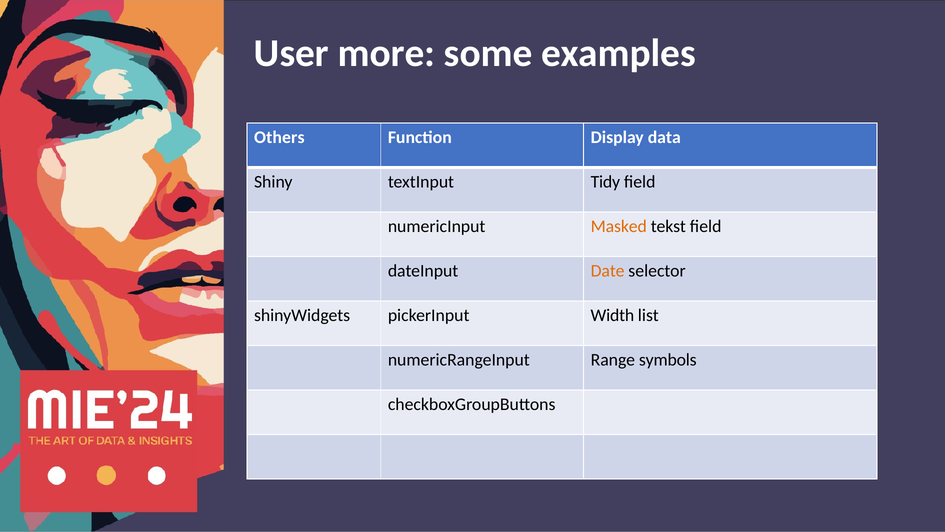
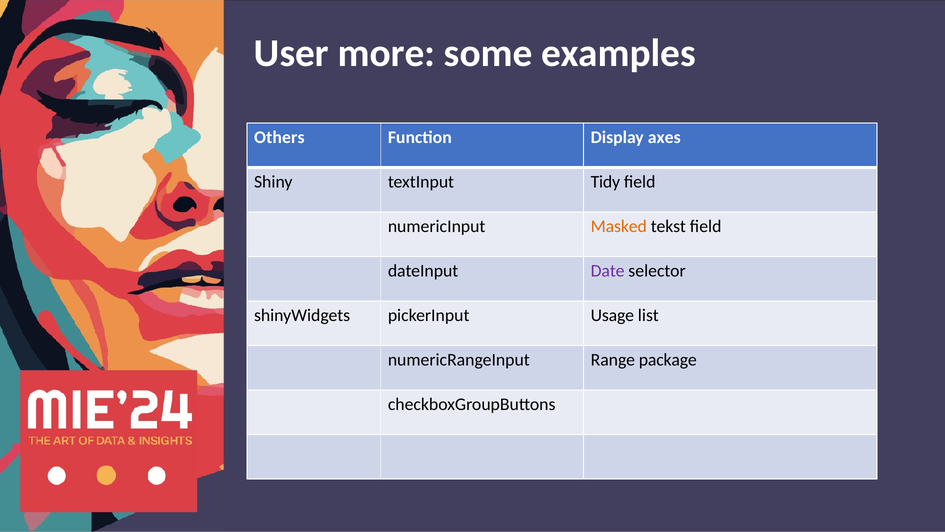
data: data -> axes (664, 138)
Date colour: orange -> purple (608, 271)
Width: Width -> Usage (612, 315)
symbols: symbols -> package (668, 360)
